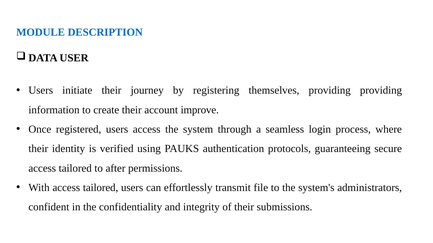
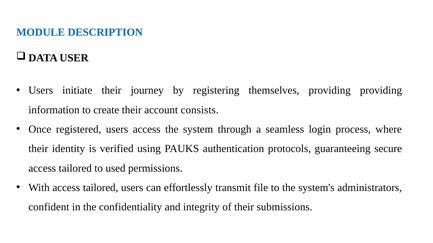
improve: improve -> consists (200, 110)
after: after -> used (116, 169)
